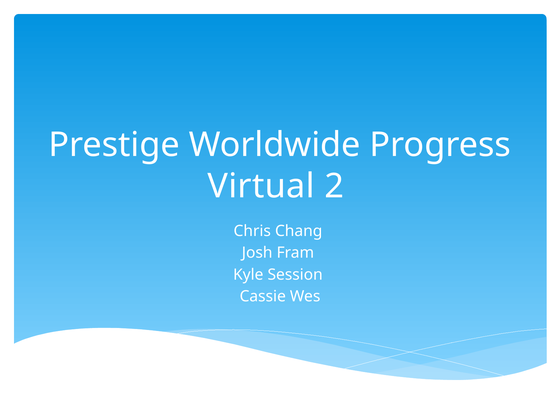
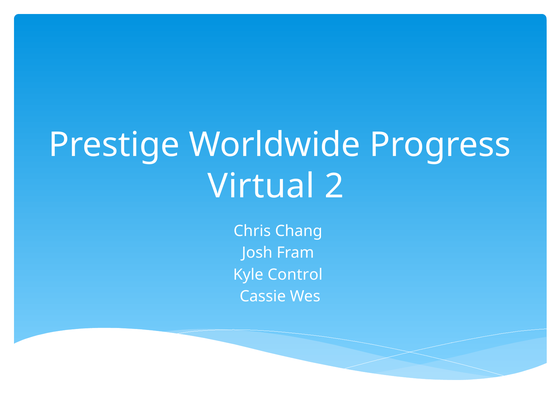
Session: Session -> Control (295, 275)
